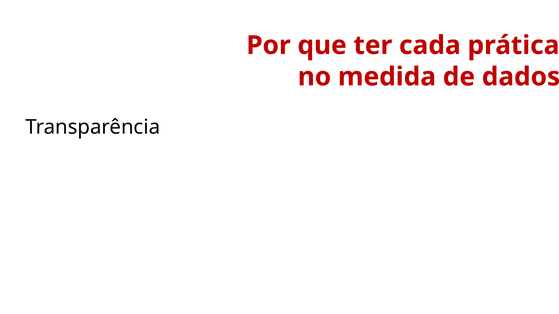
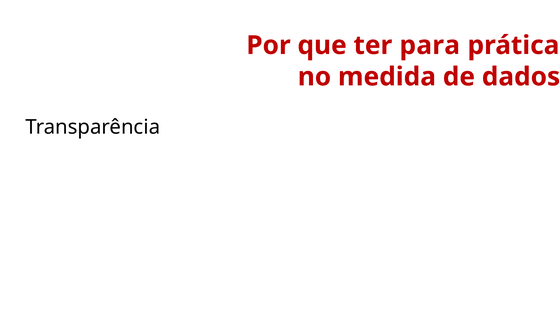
cada: cada -> para (430, 45)
